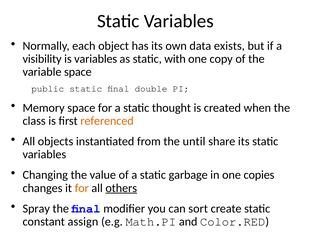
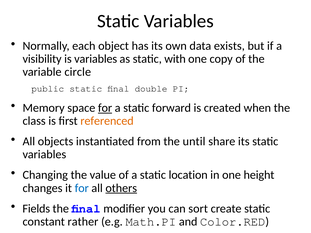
variable space: space -> circle (78, 72)
for underline: none -> present (105, 108)
thought: thought -> forward (171, 108)
garbage: garbage -> location (188, 175)
copies: copies -> height (259, 175)
for colour: orange -> blue (82, 188)
Spray: Spray -> Fields (36, 209)
assign: assign -> rather (83, 222)
